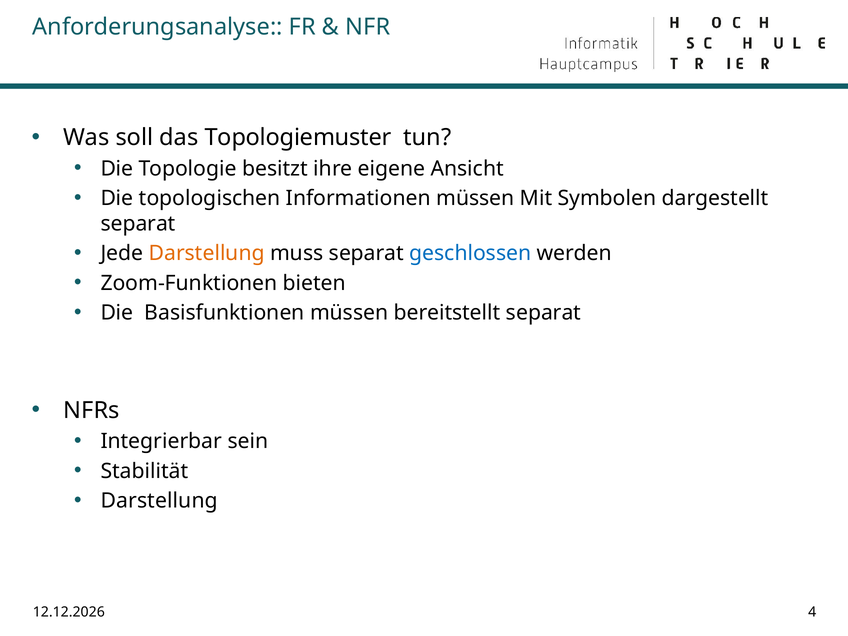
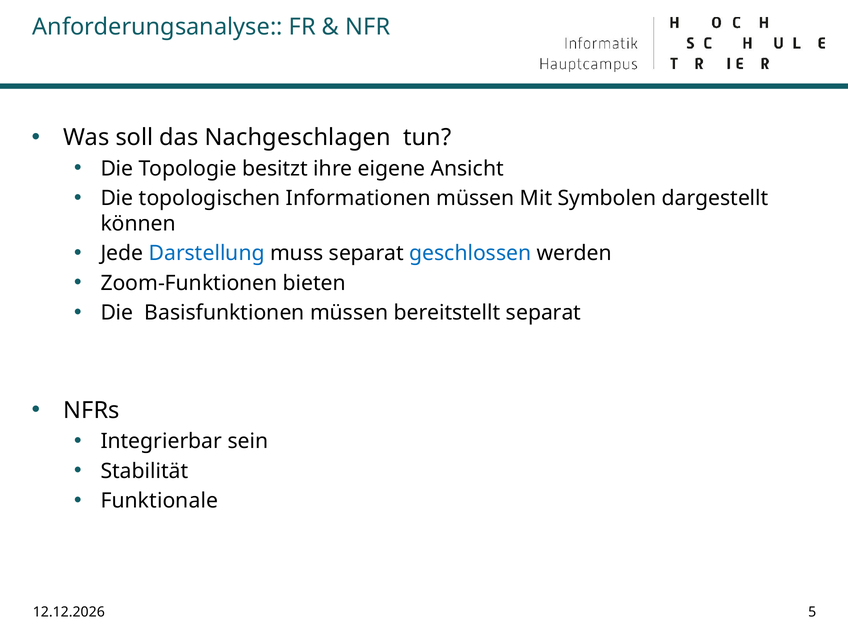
Topologiemuster: Topologiemuster -> Nachgeschlagen (298, 138)
separat: separat -> können (138, 224)
Darstellung colour: orange -> blue (207, 253)
Darstellung: Darstellung -> Funktionale (159, 501)
4: 4 -> 5 (812, 612)
